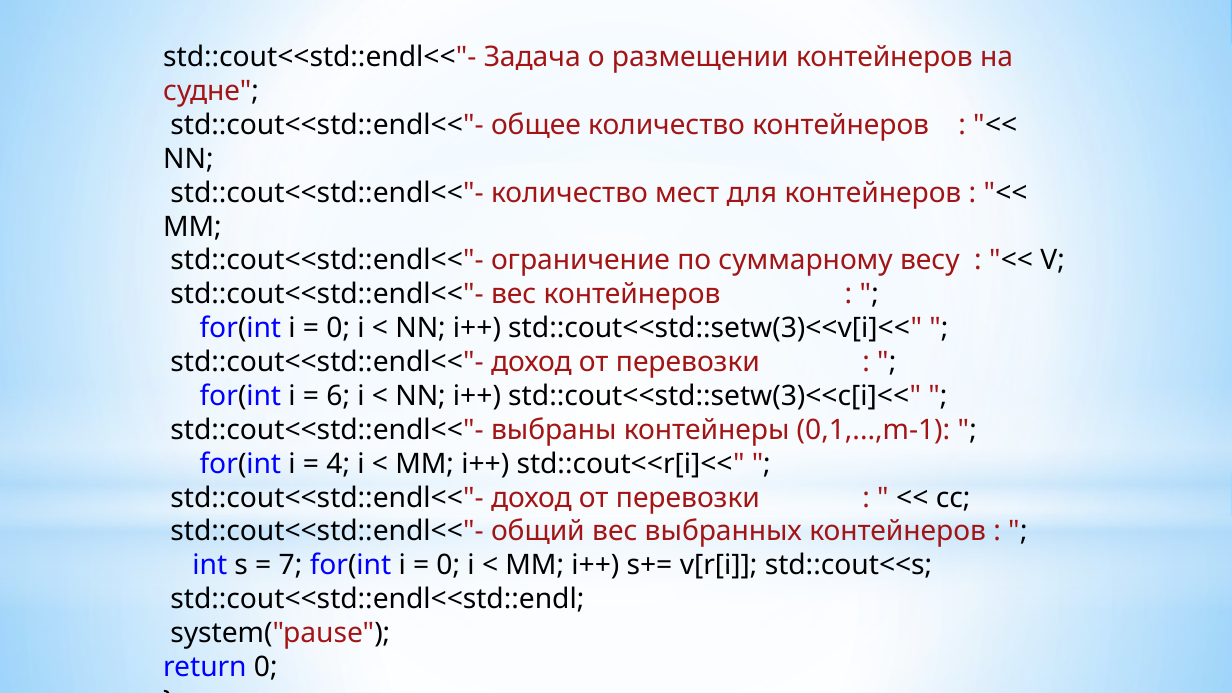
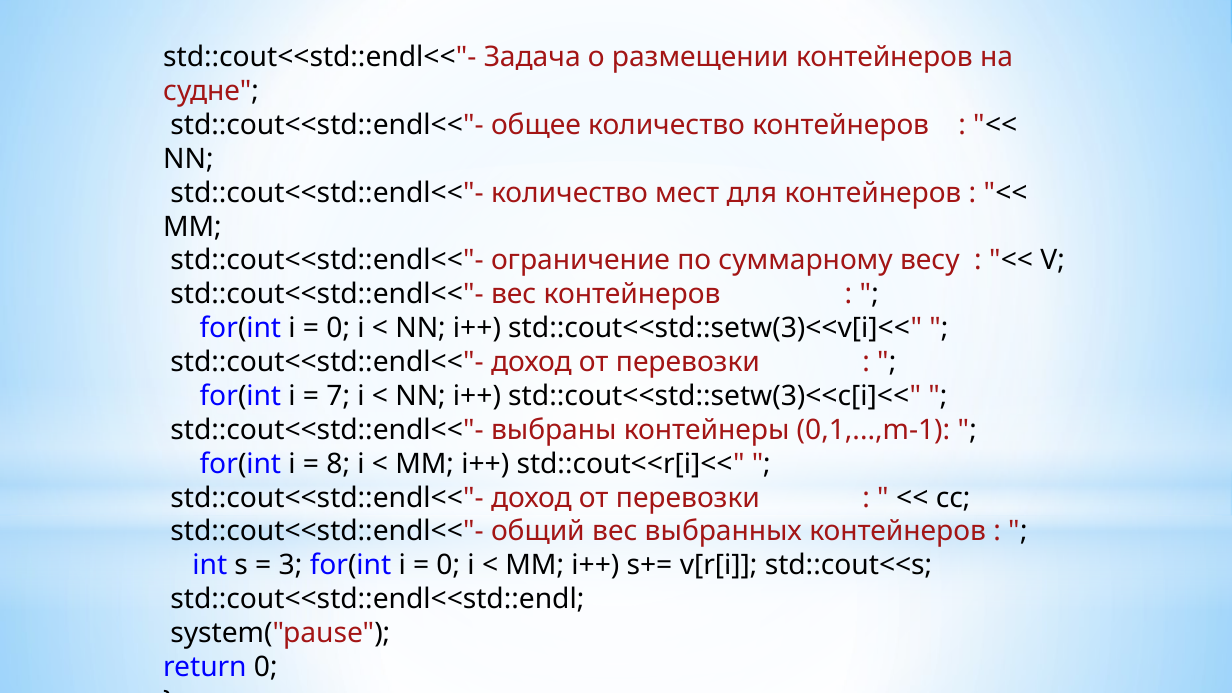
6: 6 -> 7 (338, 396)
4: 4 -> 8 (338, 464)
7: 7 -> 3 (291, 565)
